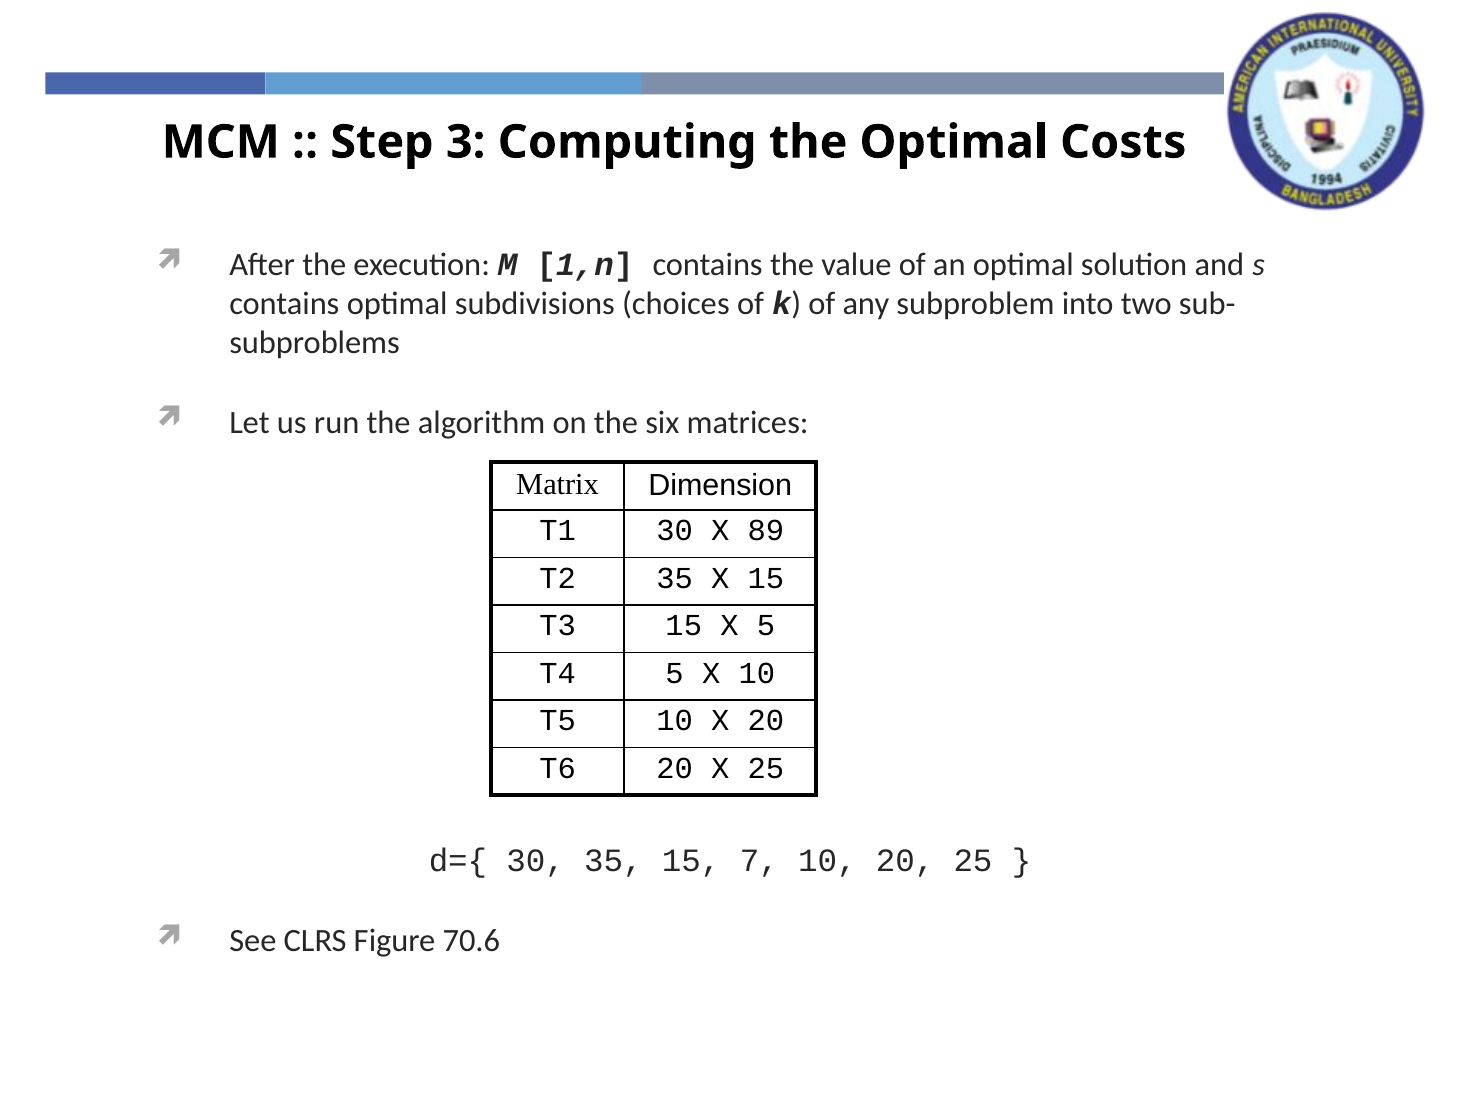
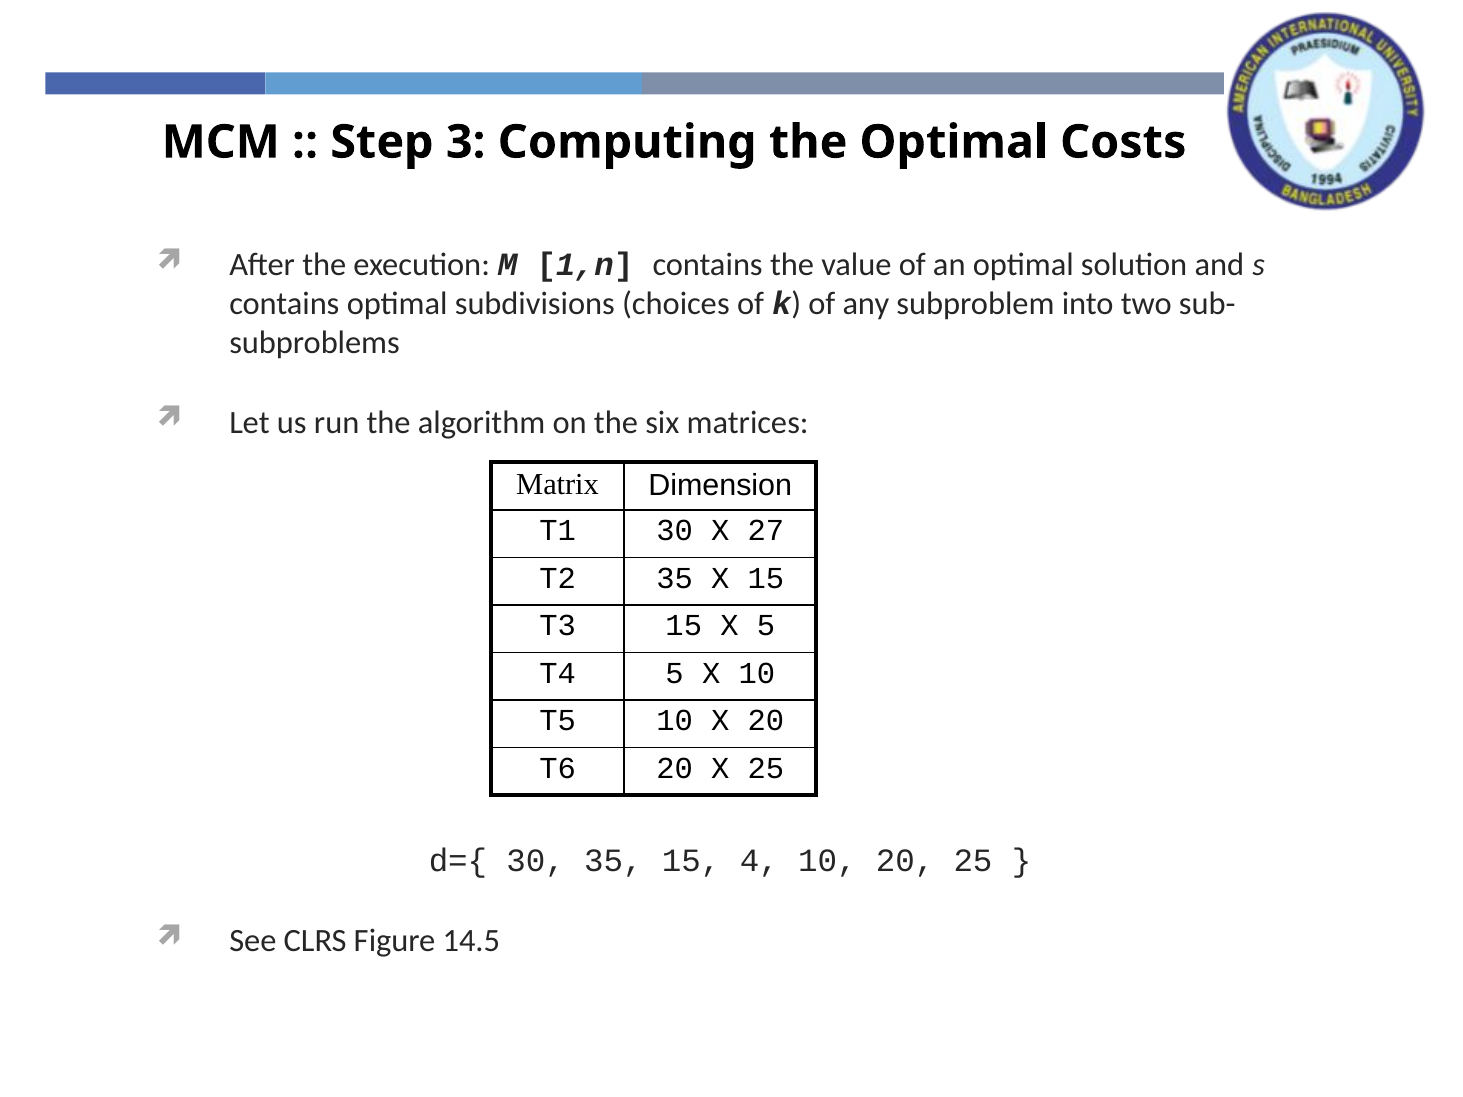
89: 89 -> 27 (766, 531)
7: 7 -> 4 (759, 861)
70.6: 70.6 -> 14.5 (471, 941)
